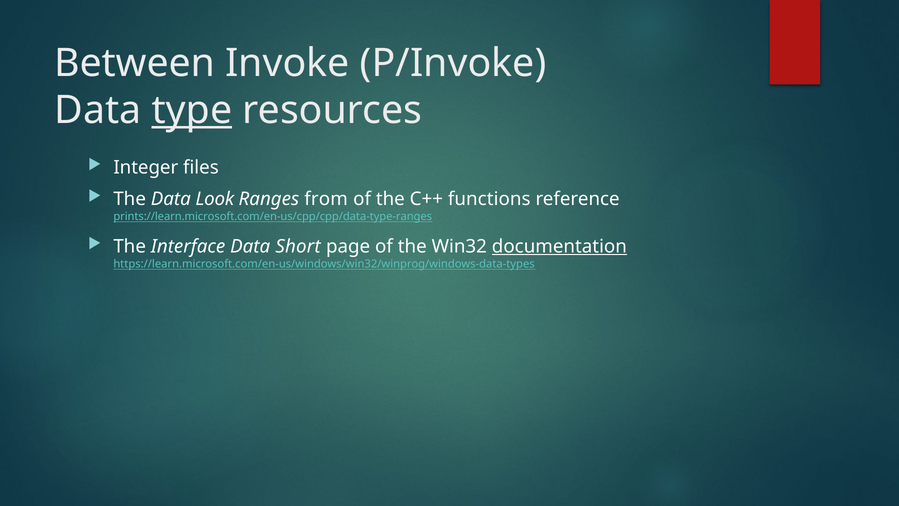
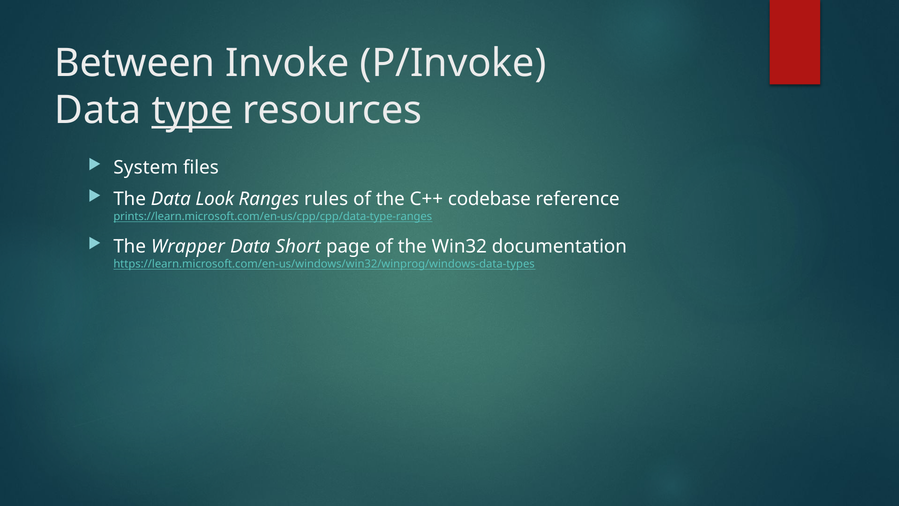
Integer: Integer -> System (146, 167)
from: from -> rules (326, 199)
functions: functions -> codebase (489, 199)
Interface: Interface -> Wrapper (188, 246)
documentation underline: present -> none (559, 246)
